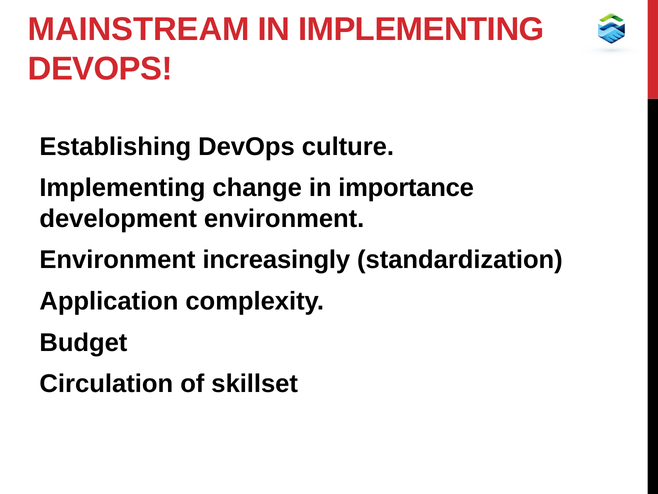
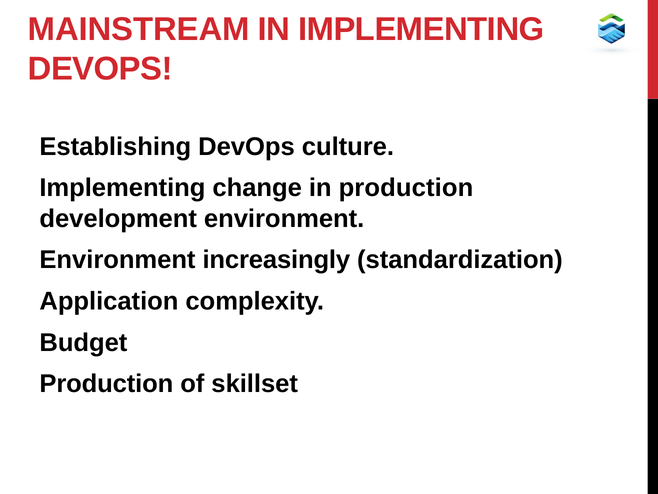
in importance: importance -> production (406, 188)
Circulation: Circulation -> Production (106, 383)
